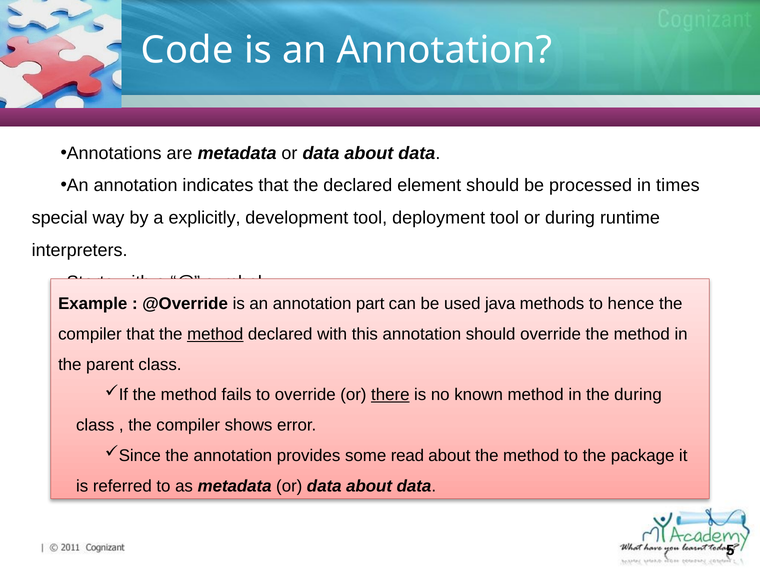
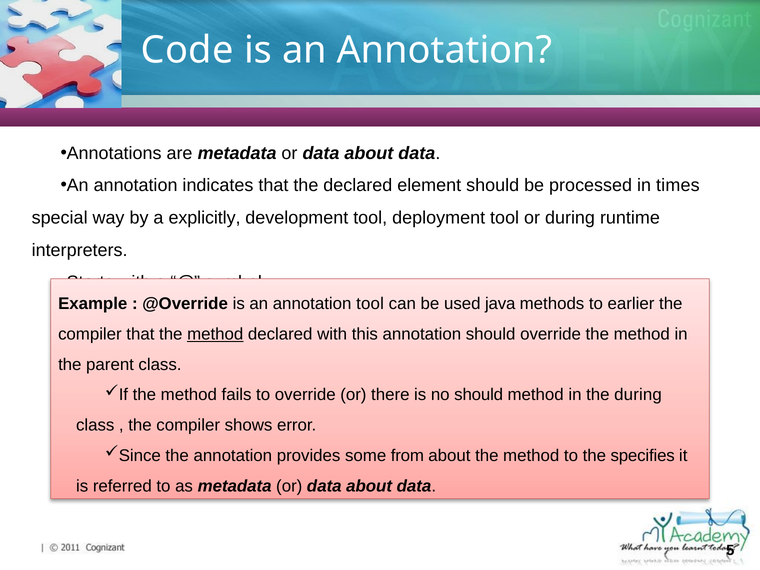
annotation part: part -> tool (370, 304)
hence: hence -> earlier (631, 304)
there underline: present -> none (390, 395)
no known: known -> should (479, 395)
read: read -> from (407, 456)
package: package -> specifies (643, 456)
